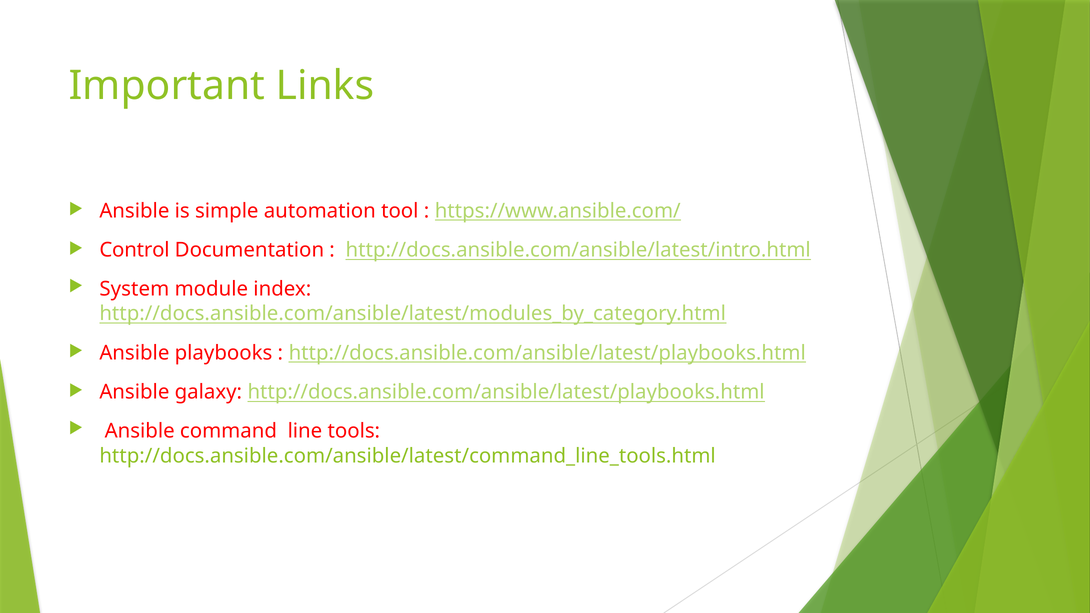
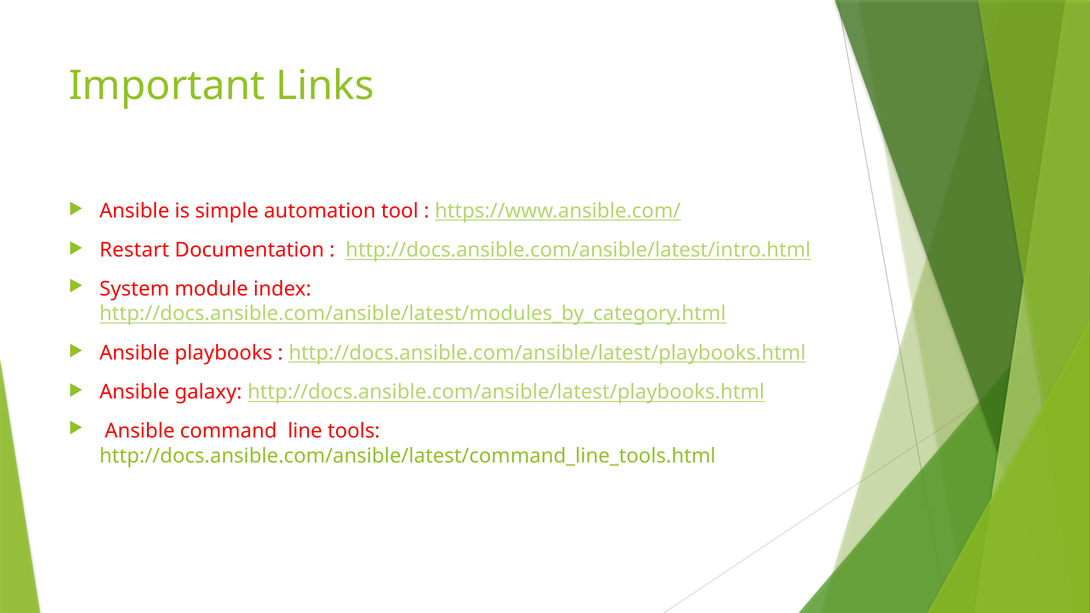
Control: Control -> Restart (134, 250)
